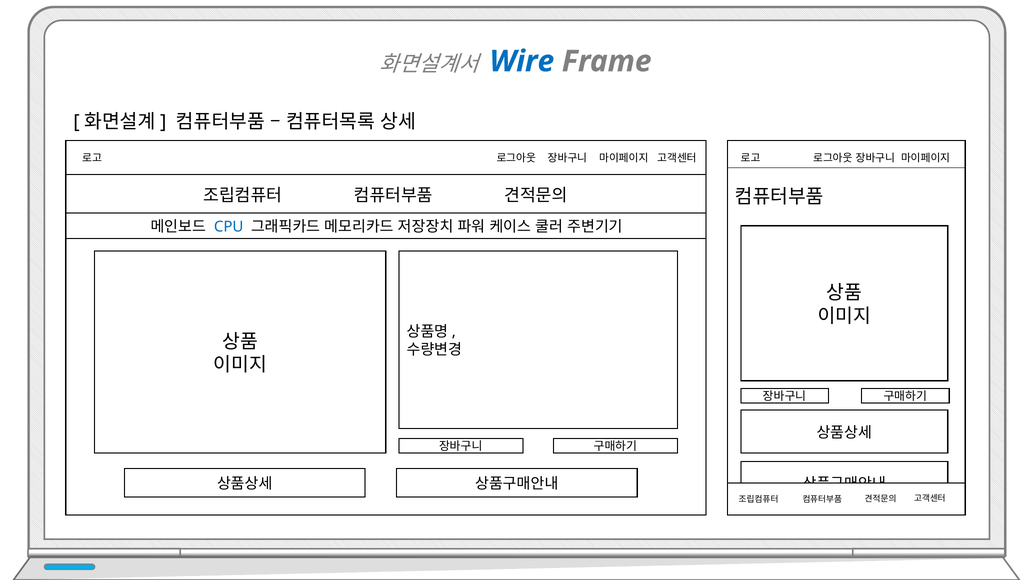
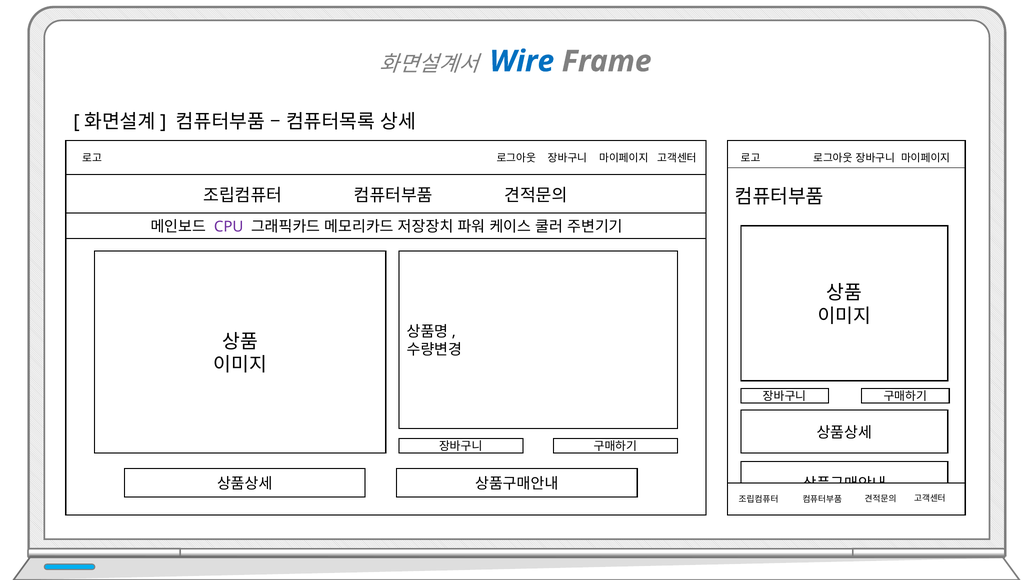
CPU colour: blue -> purple (229, 227)
